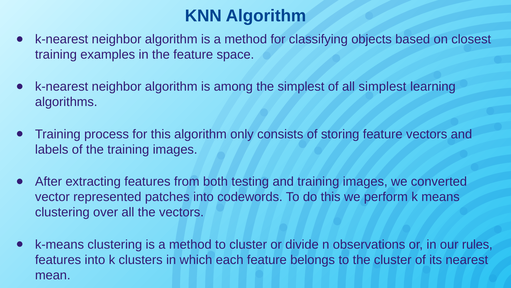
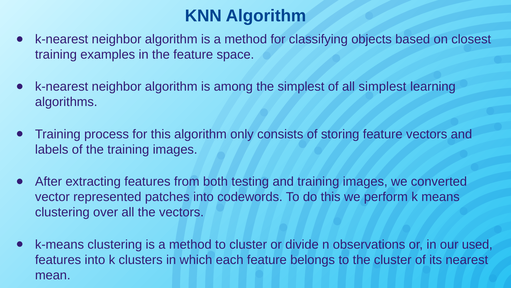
rules: rules -> used (477, 244)
